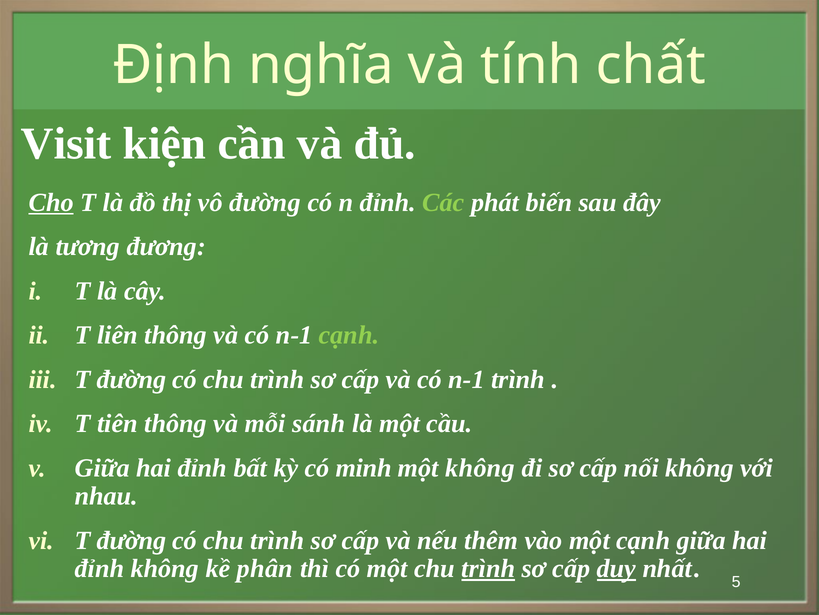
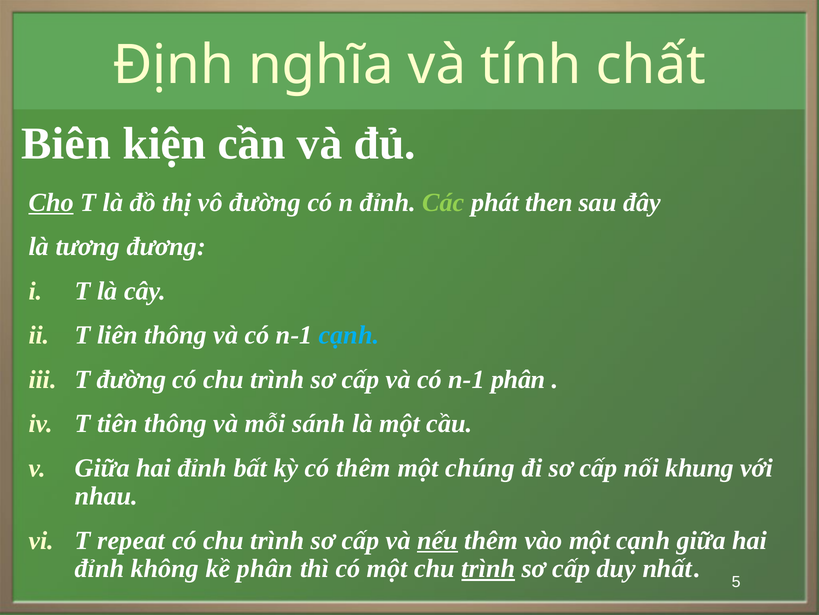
Visit: Visit -> Biên (66, 144)
biến: biến -> then (549, 202)
cạnh colour: light green -> light blue (349, 335)
n-1 trình: trình -> phân (518, 379)
có minh: minh -> thêm (363, 467)
một không: không -> chúng (480, 467)
nối không: không -> khung (700, 467)
đường: đường -> repeat (131, 540)
nếu underline: none -> present (438, 540)
duy underline: present -> none (616, 568)
